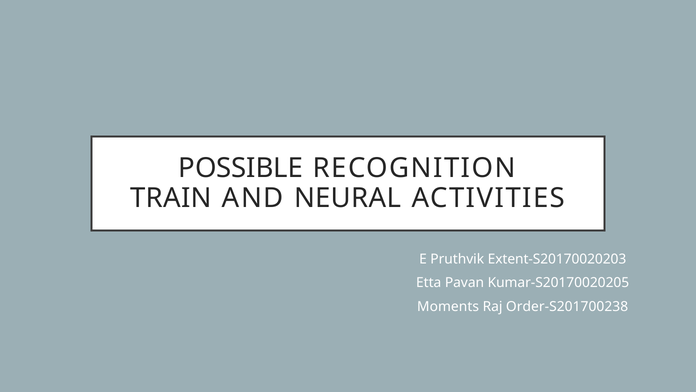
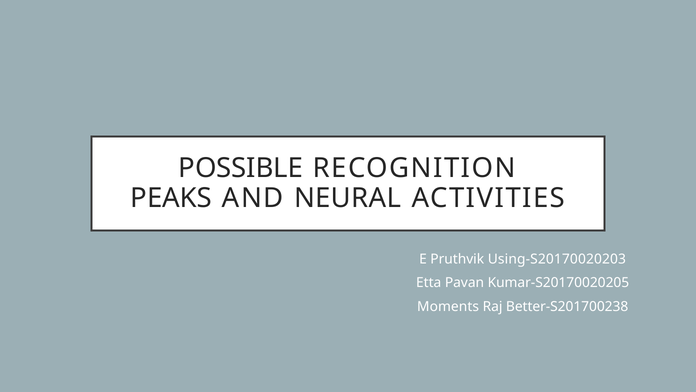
TRAIN: TRAIN -> PEAKS (171, 198)
Extent-S20170020203: Extent-S20170020203 -> Using-S20170020203 (557, 259)
Order-S201700238: Order-S201700238 -> Better-S201700238 (567, 306)
